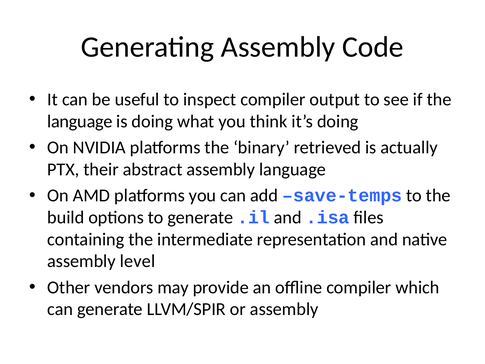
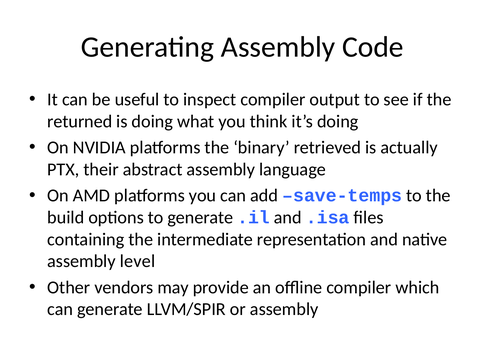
language: language -> returned (80, 121)
